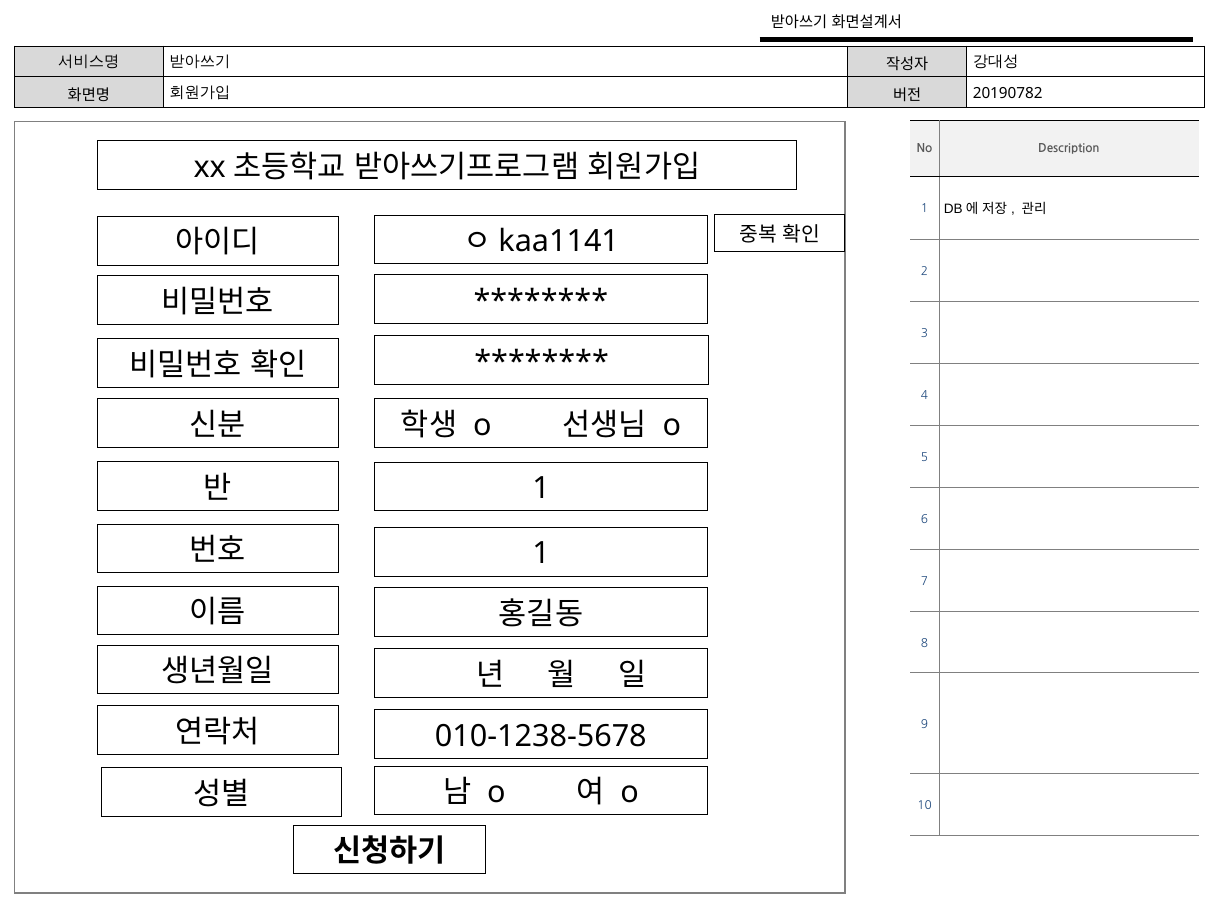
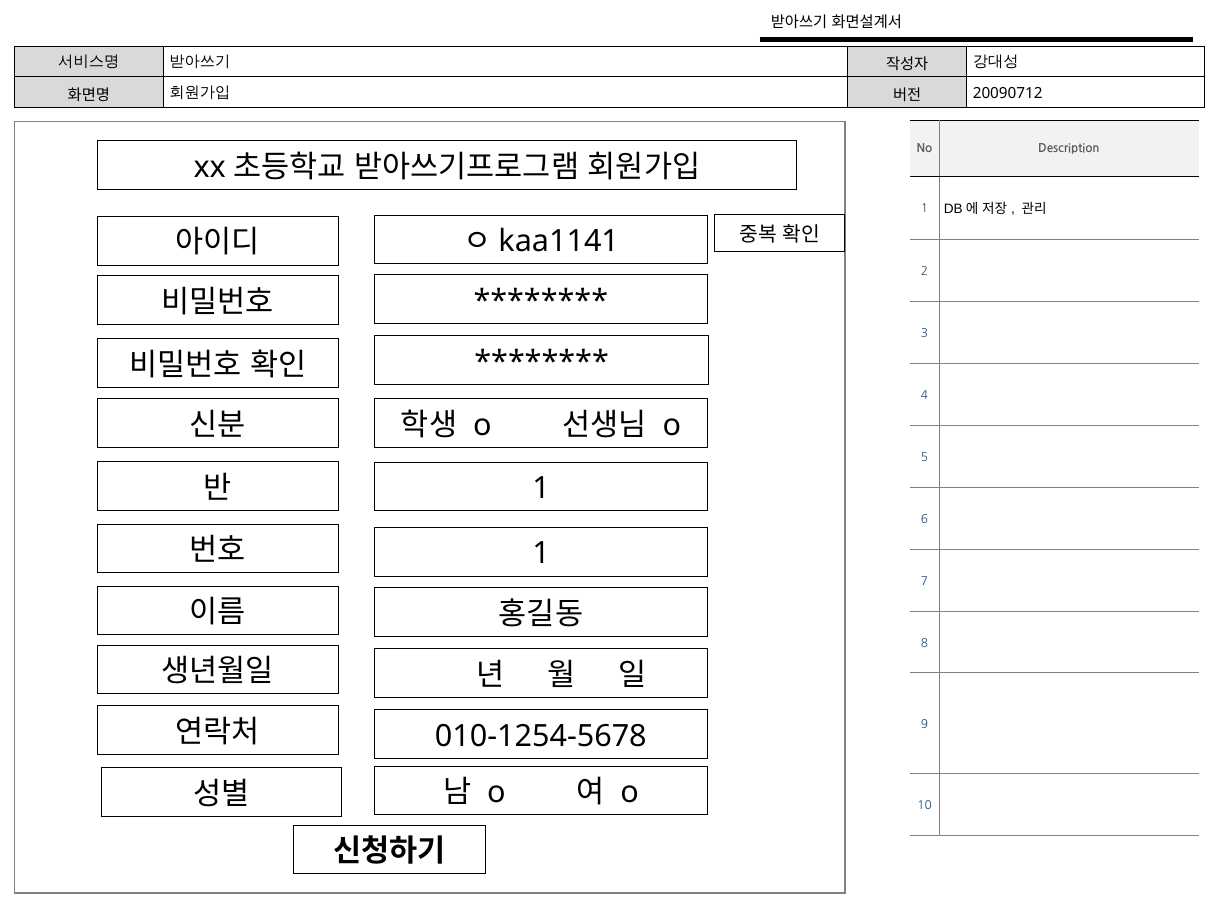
20190782: 20190782 -> 20090712 (1008, 94)
010-1238-5678: 010-1238-5678 -> 010-1254-5678 (541, 736)
